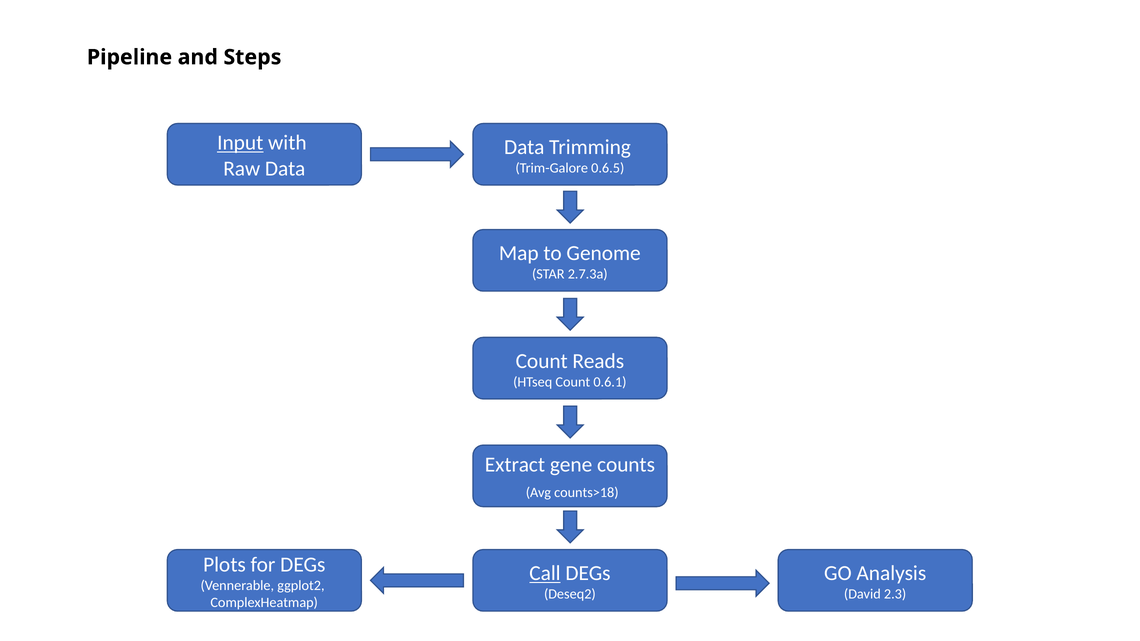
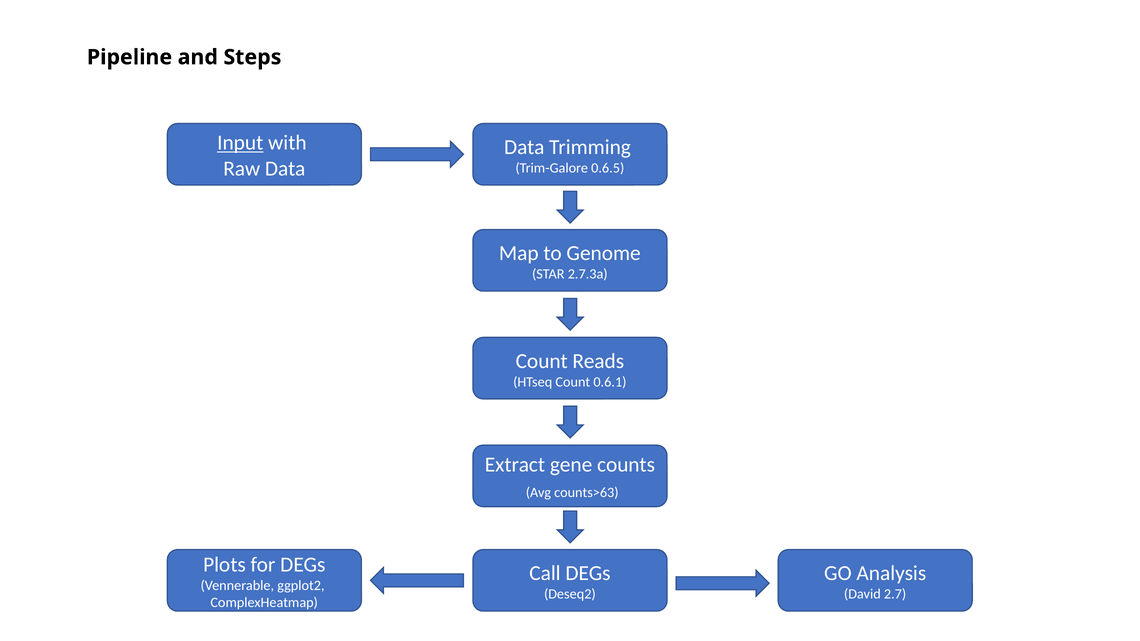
counts>18: counts>18 -> counts>63 (586, 493)
Call underline: present -> none (545, 573)
2.3: 2.3 -> 2.7 (895, 594)
